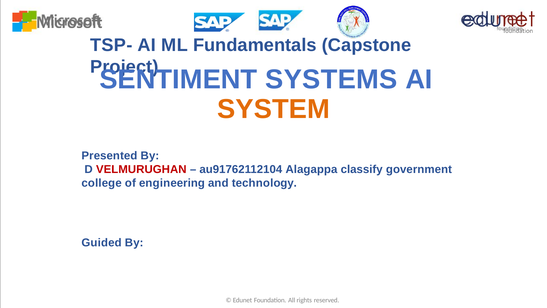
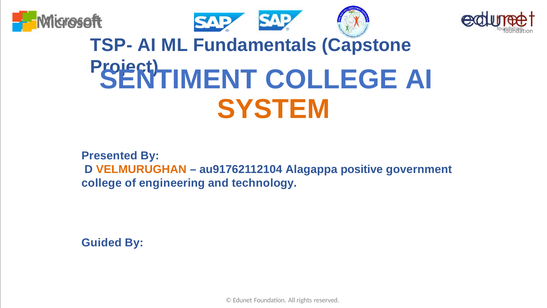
SYSTEMS: SYSTEMS -> COLLEGE (331, 79)
VELMURUGHAN colour: red -> orange (141, 169)
classify: classify -> positive (362, 169)
